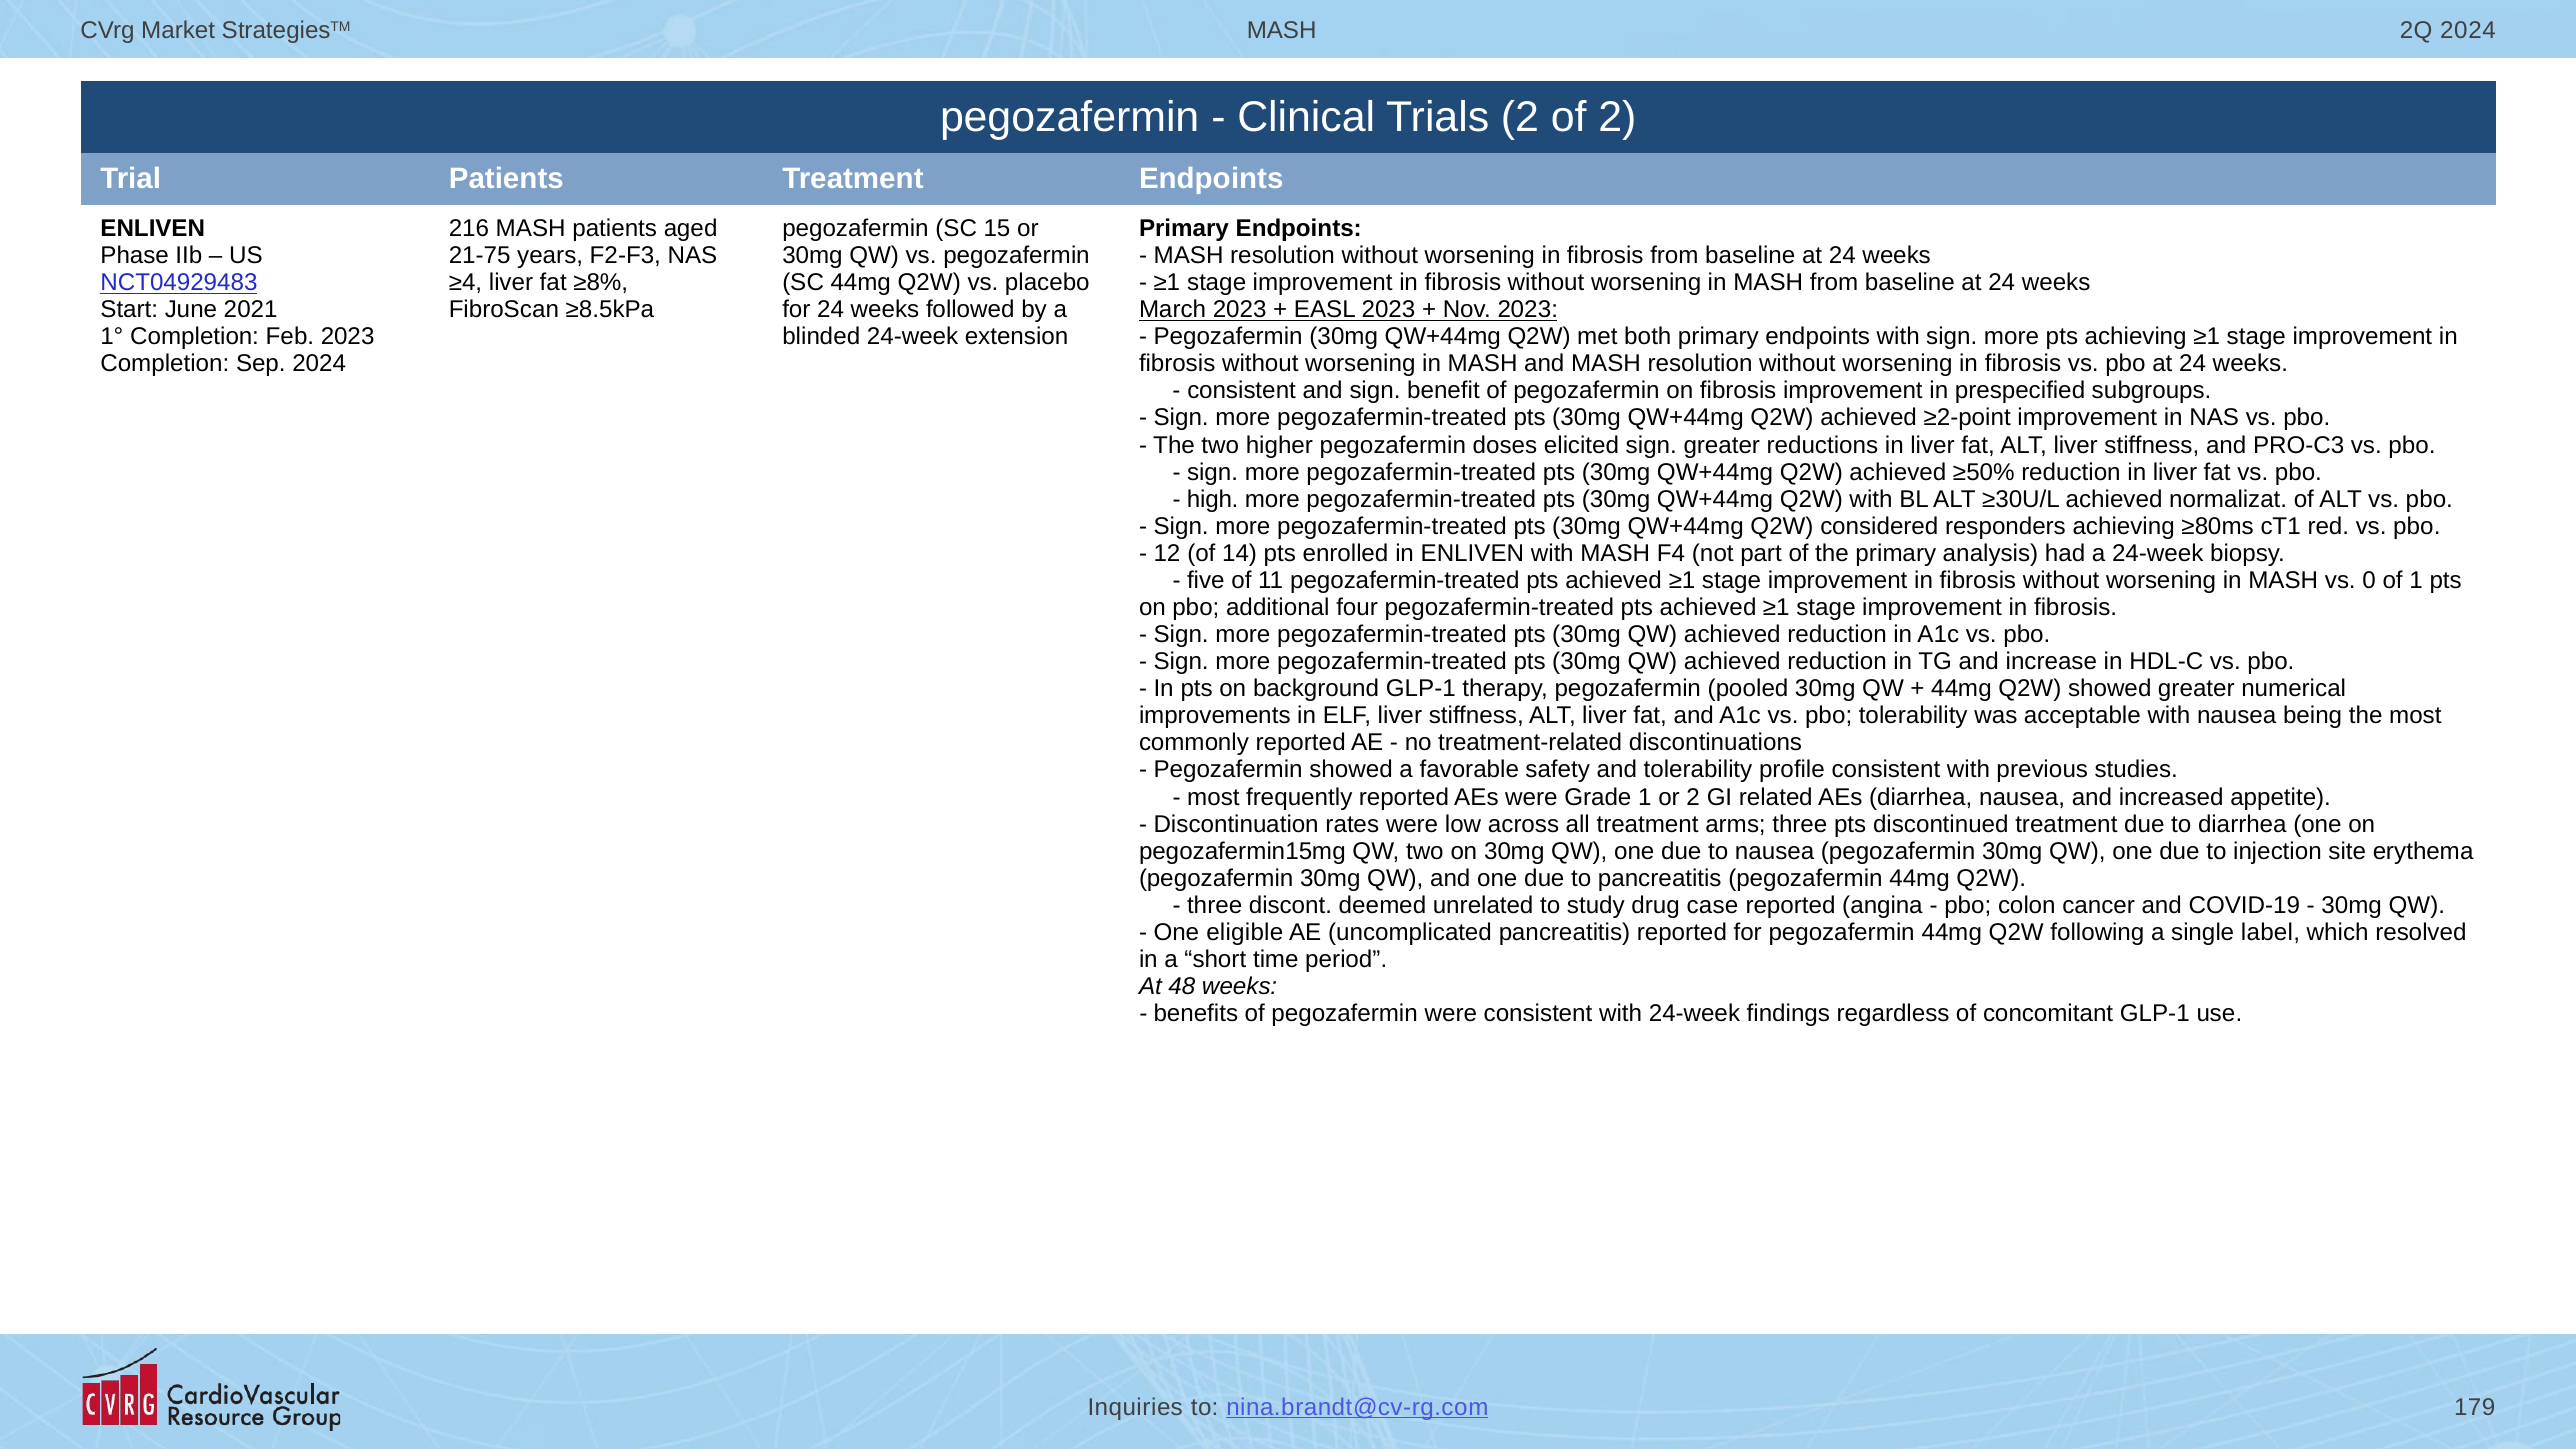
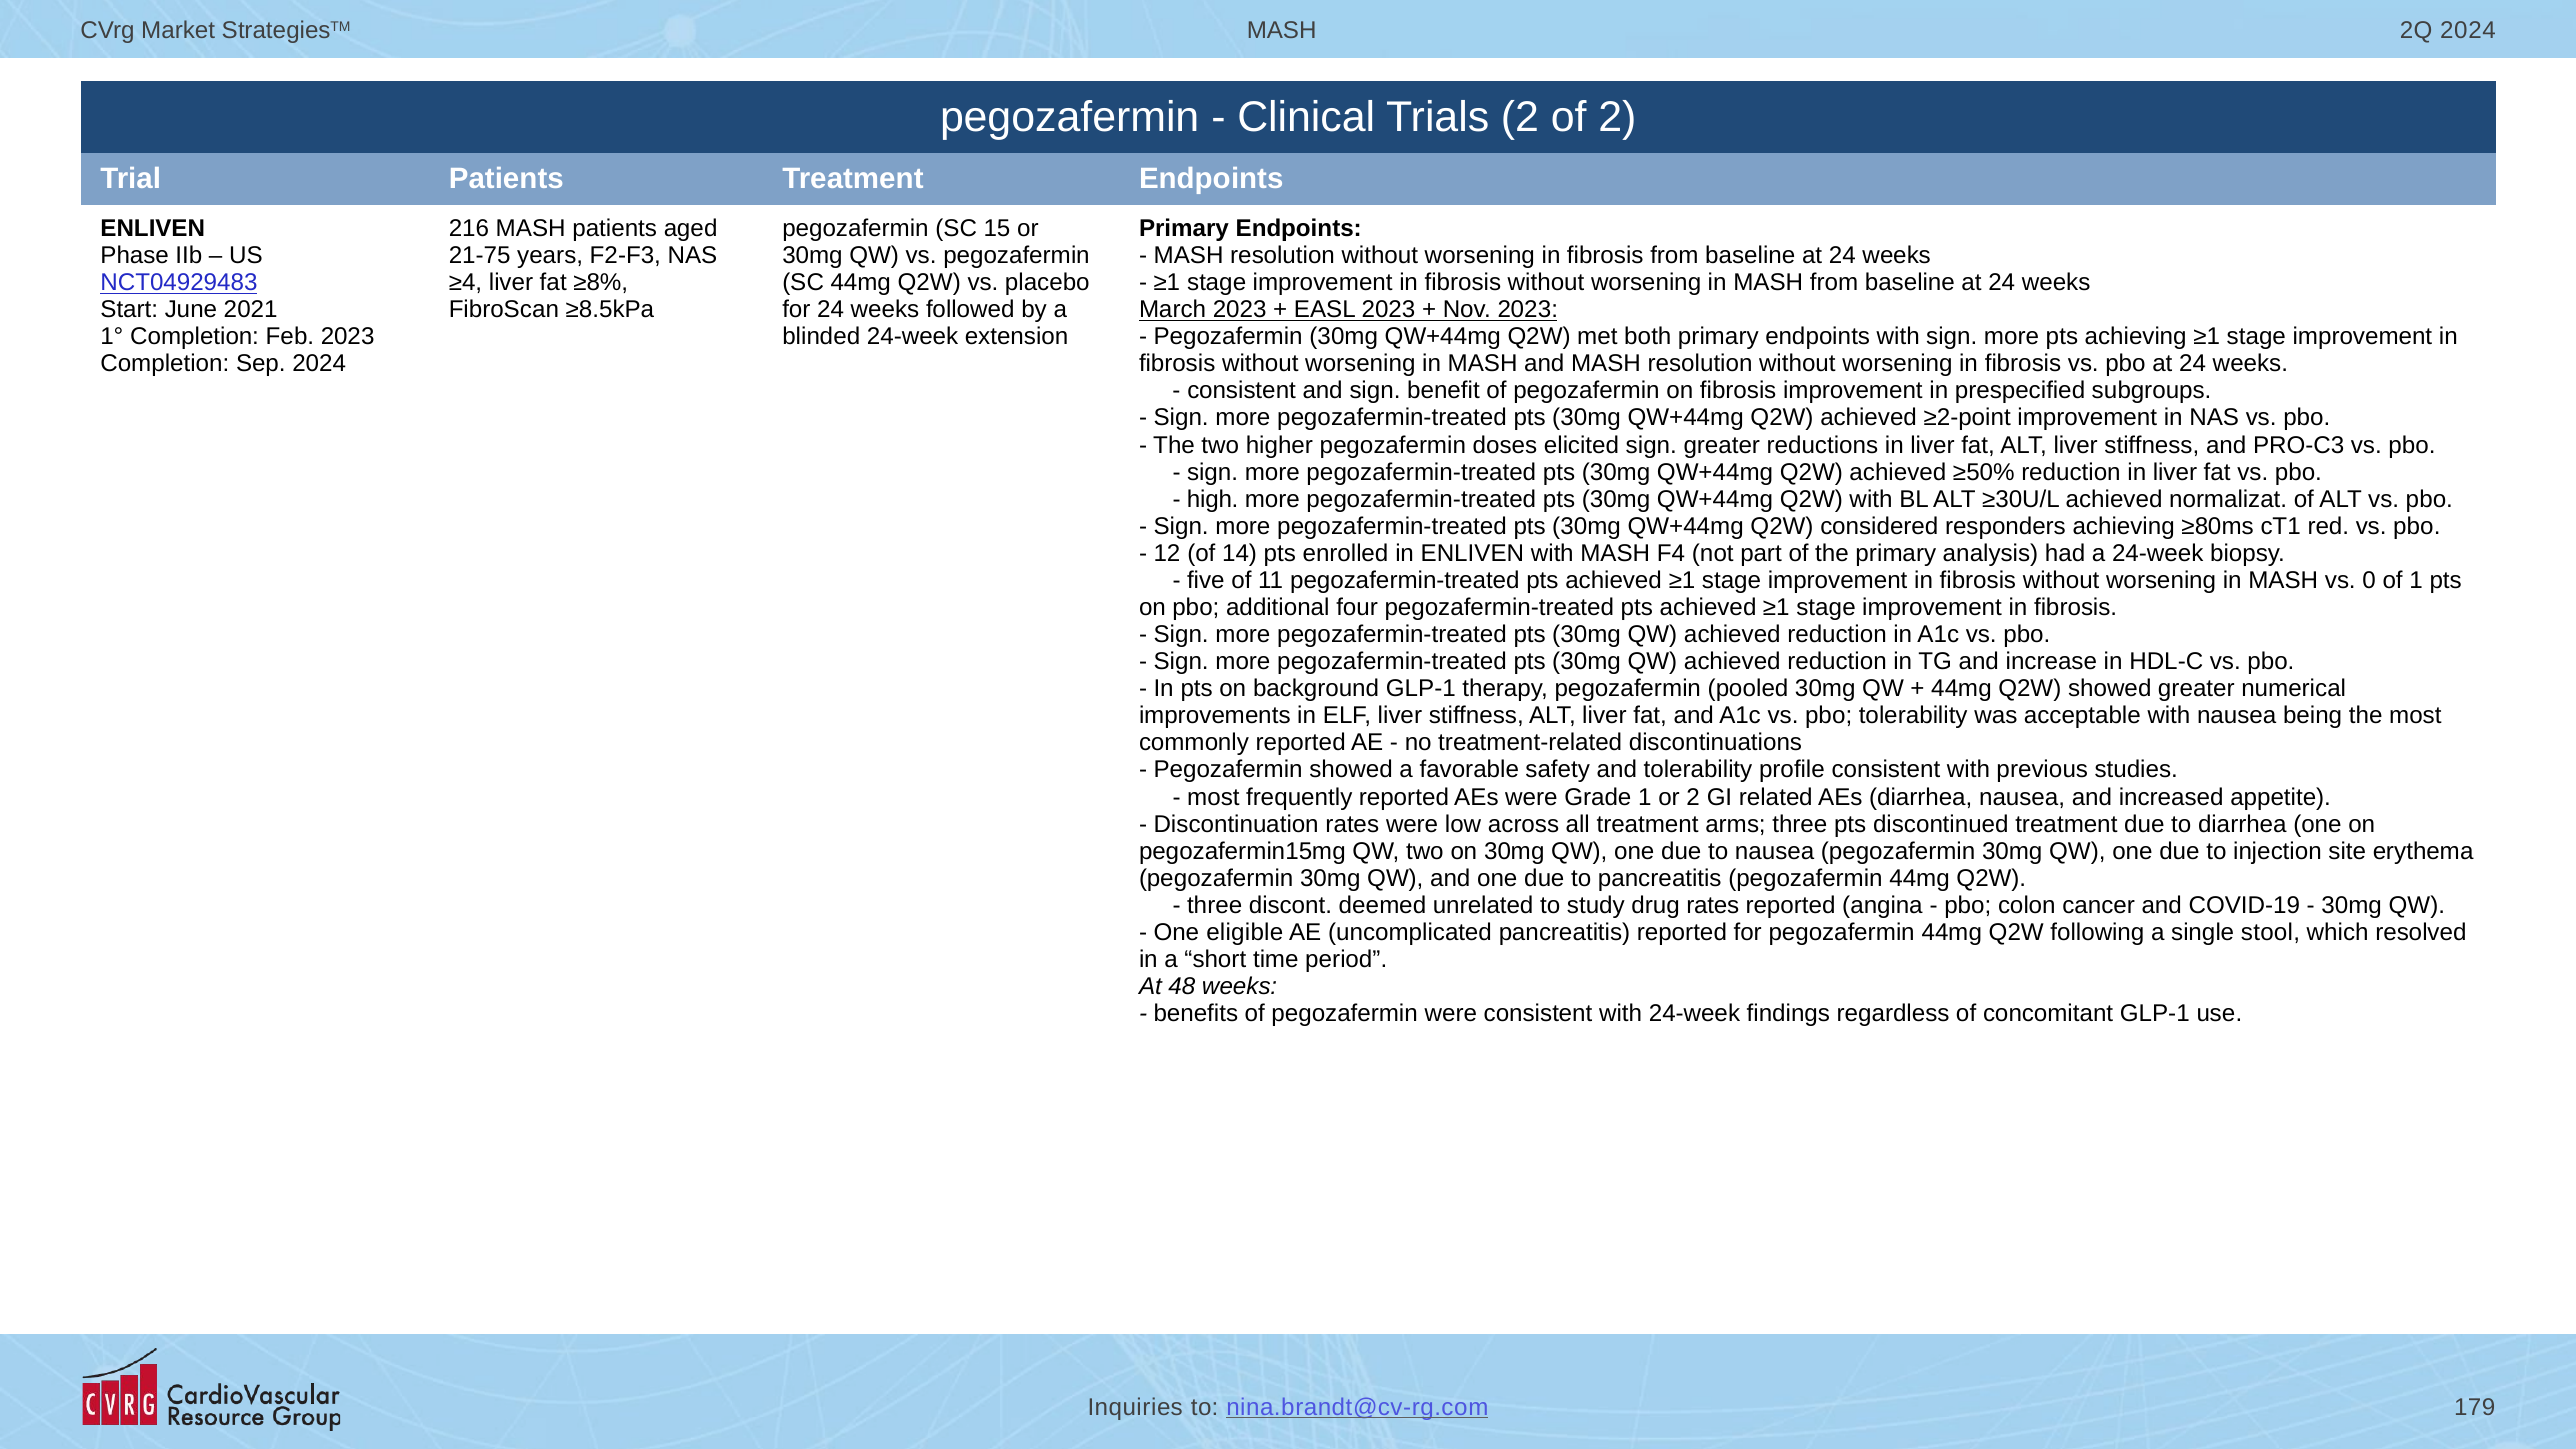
drug case: case -> rates (1713, 905)
label: label -> stool (2270, 932)
